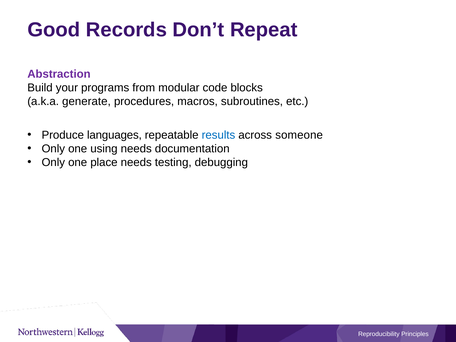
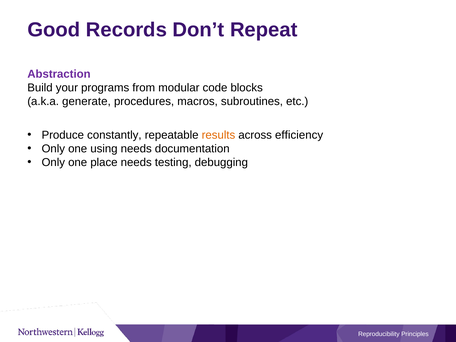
languages: languages -> constantly (114, 135)
results colour: blue -> orange (218, 135)
someone: someone -> efficiency (299, 135)
